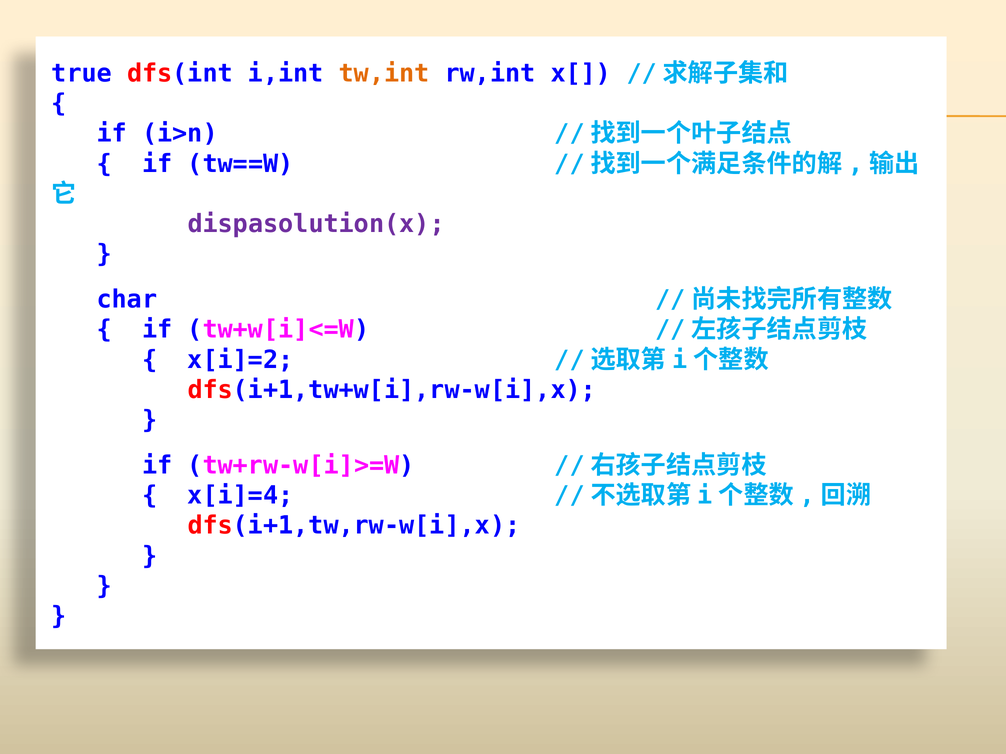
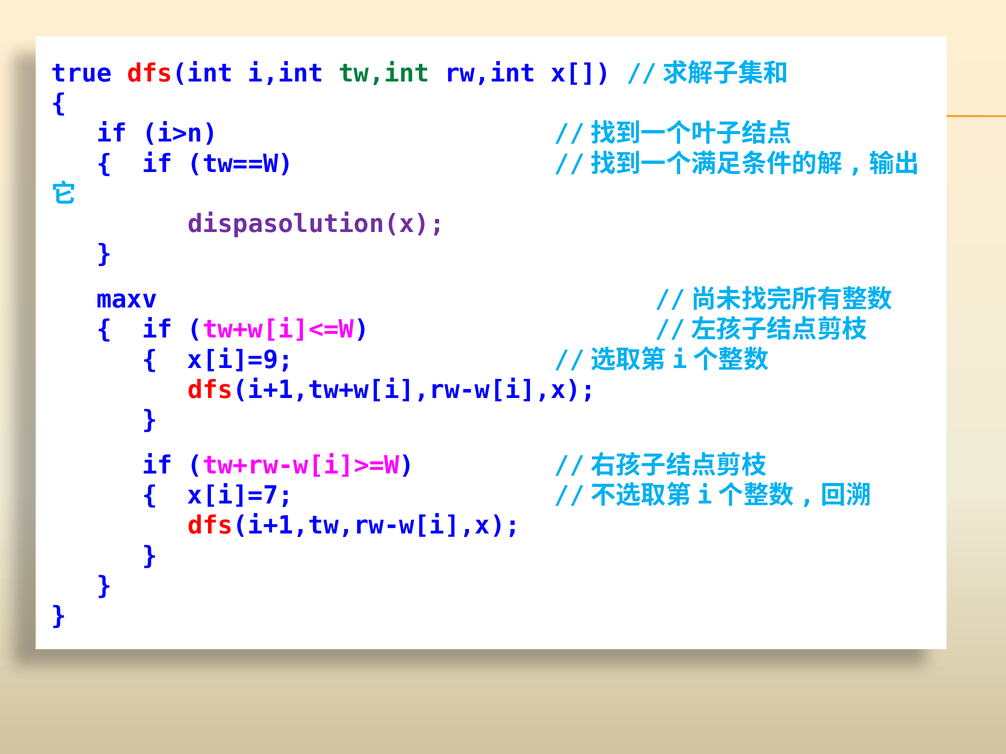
tw,int colour: orange -> green (384, 73)
char: char -> maxv (127, 300)
x[i]=2: x[i]=2 -> x[i]=9 (240, 360)
x[i]=4: x[i]=4 -> x[i]=7 (240, 496)
